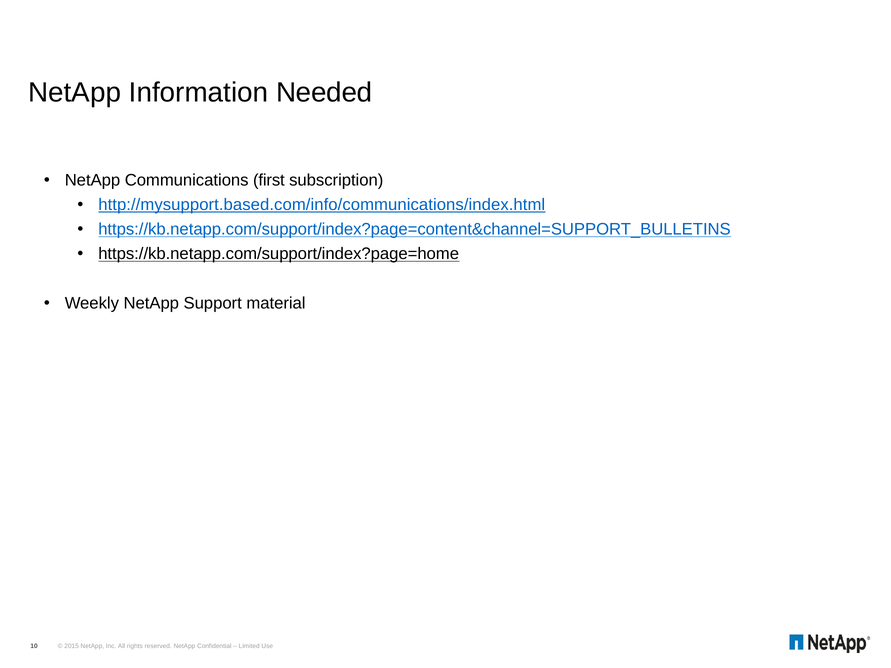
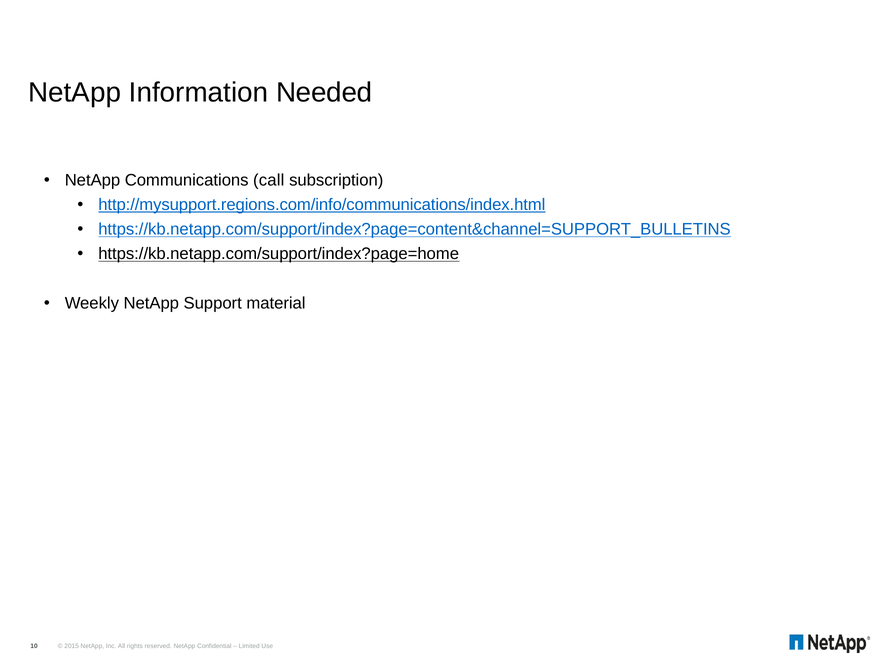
first: first -> call (269, 180)
http://mysupport.based.com/info/communications/index.html: http://mysupport.based.com/info/communications/index.html -> http://mysupport.regions.com/info/communications/index.html (322, 205)
